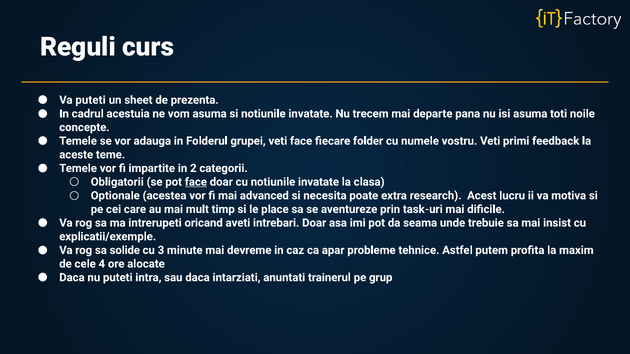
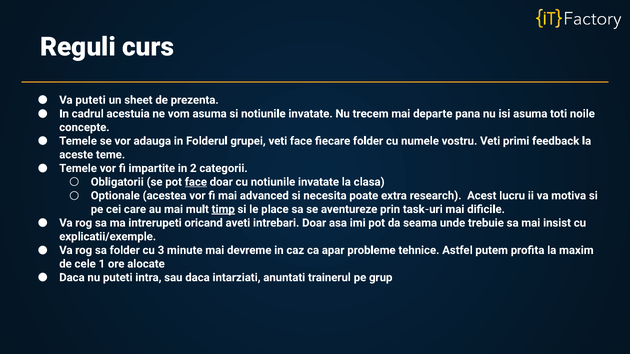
timp underline: none -> present (223, 209)
sa solide: solide -> folder (125, 250)
4: 4 -> 1 (102, 264)
